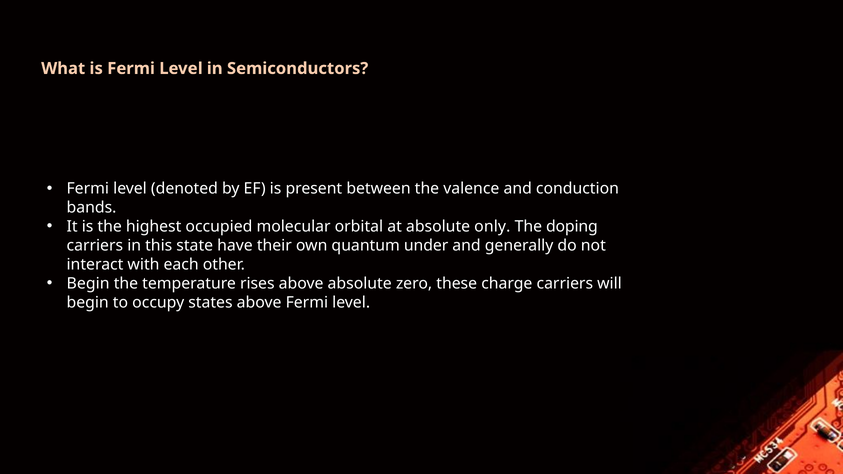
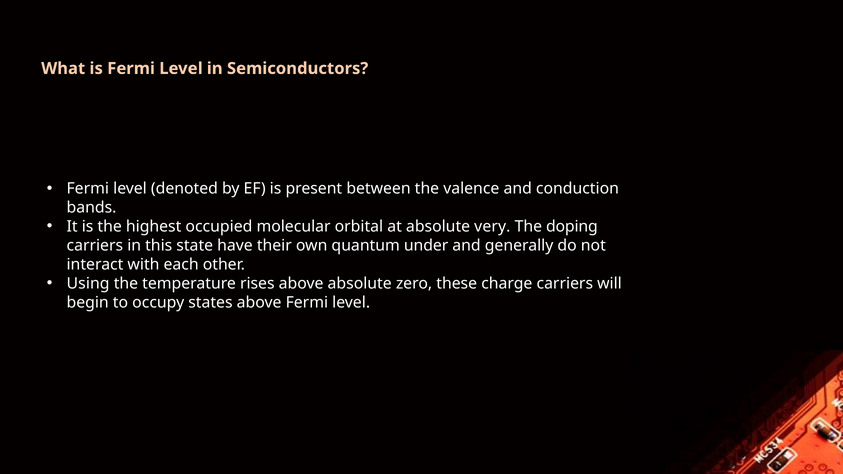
only: only -> very (492, 227)
Begin: Begin -> Using (88, 284)
